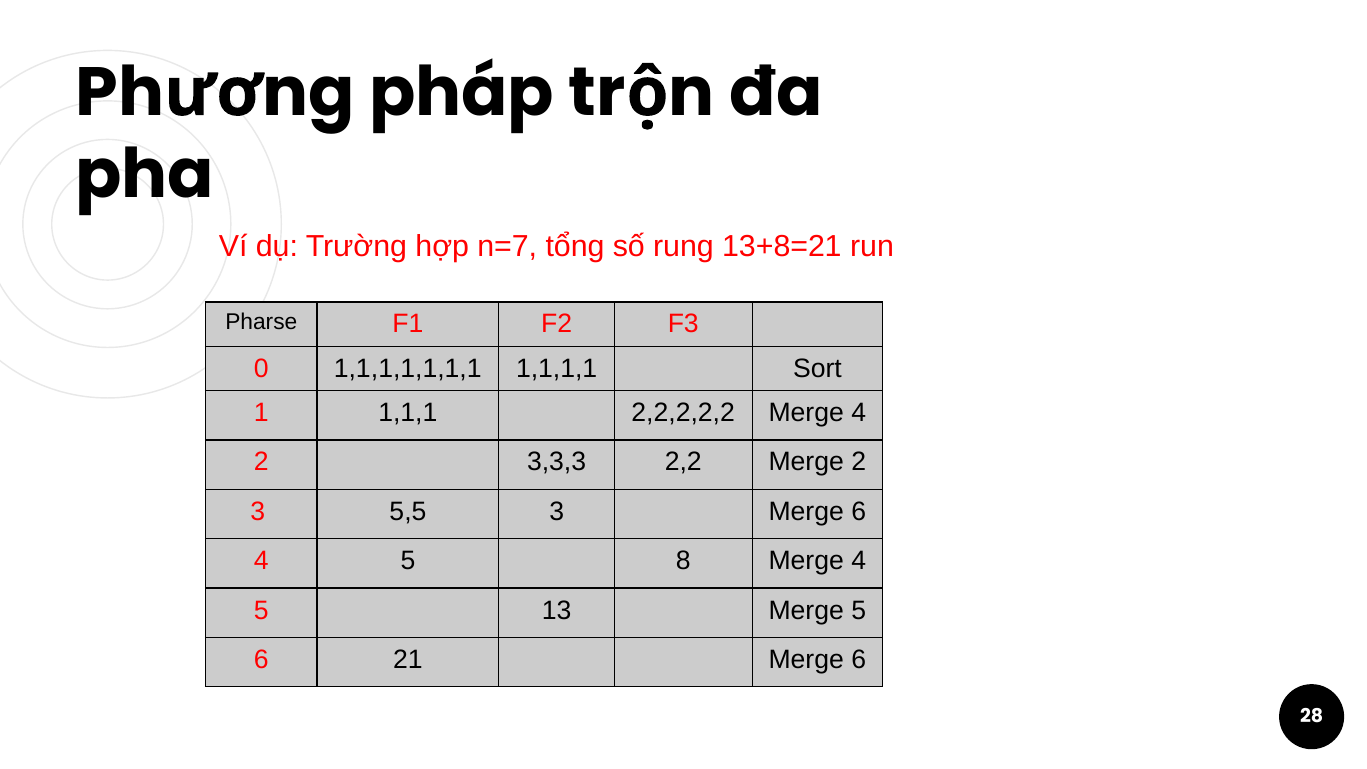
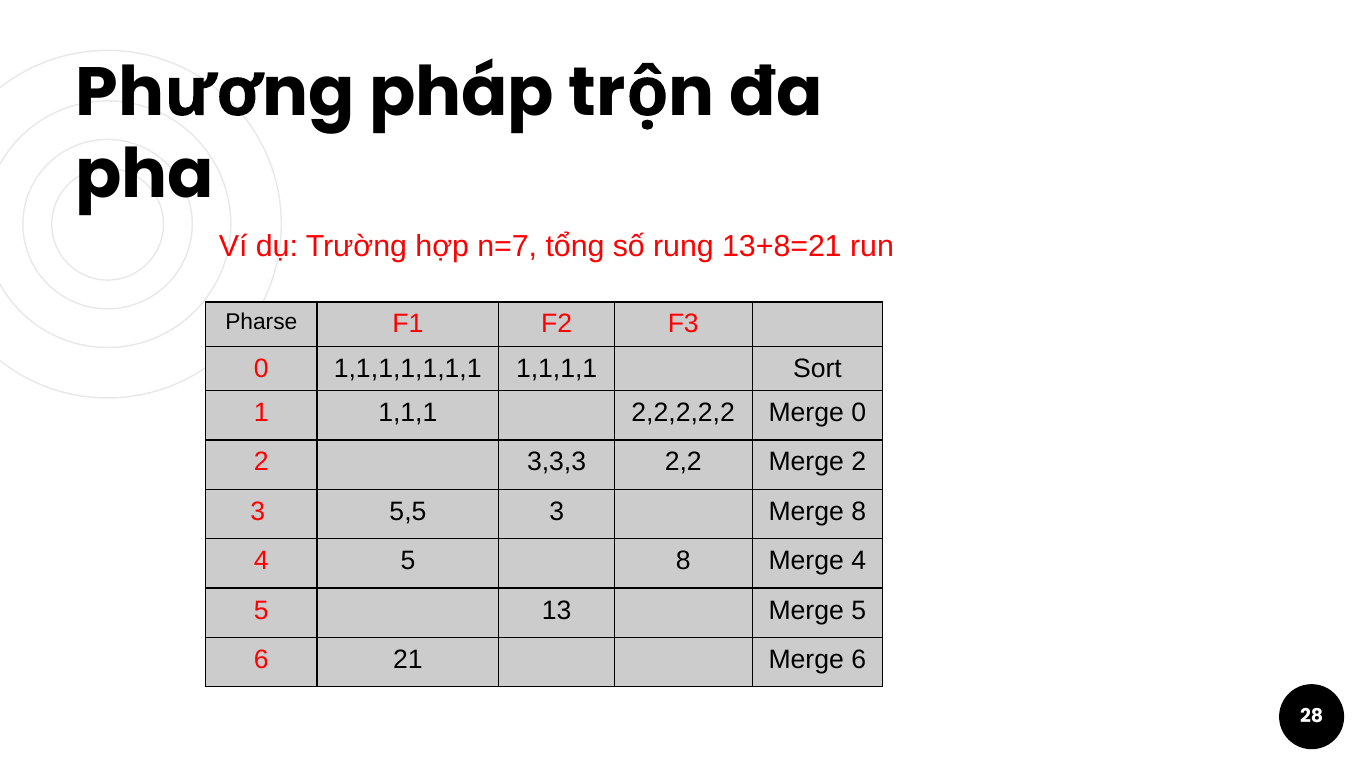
2,2,2,2,2 Merge 4: 4 -> 0 (859, 413)
3 Merge 6: 6 -> 8 (859, 512)
